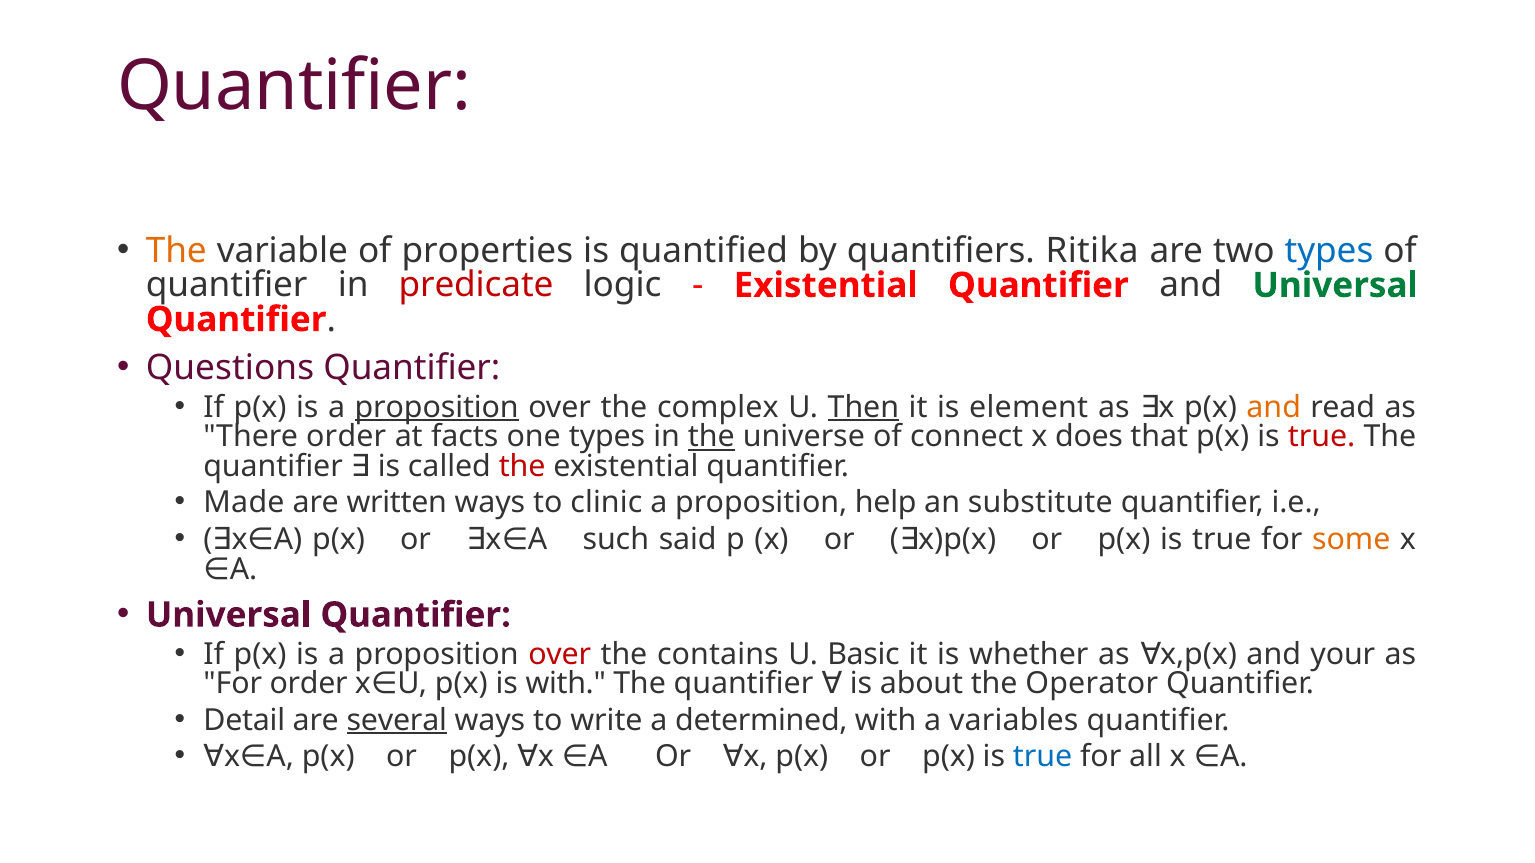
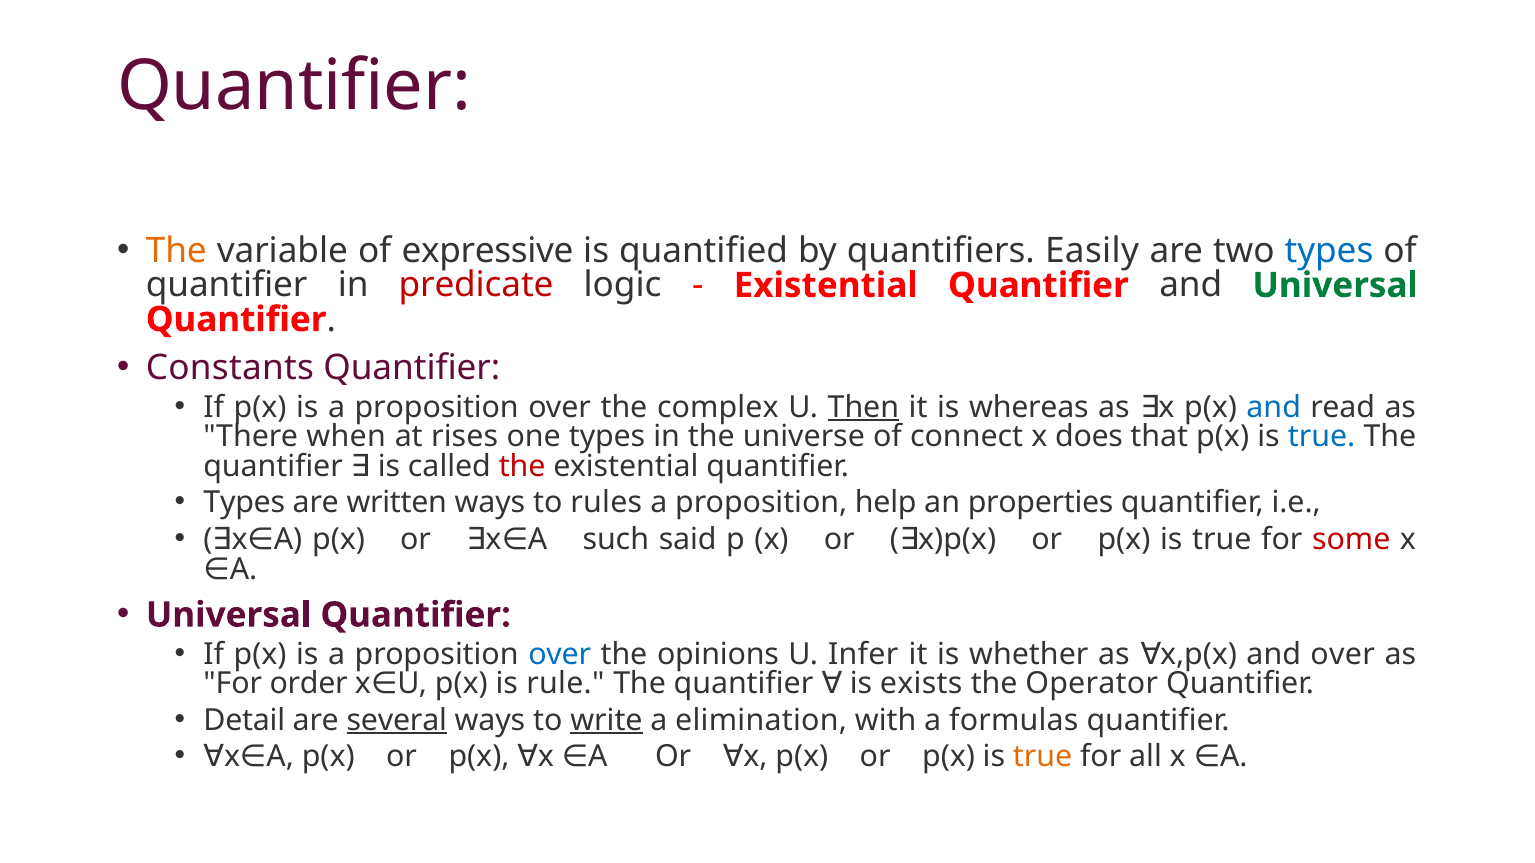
properties: properties -> expressive (487, 251)
Ritika: Ritika -> Easily (1092, 251)
Questions: Questions -> Constants (230, 368)
proposition underline: present -> none (437, 407)
element: element -> whereas (1029, 407)
and colour: orange -> blue (1274, 407)
There order: order -> when (346, 437)
facts: facts -> rises (465, 437)
the underline: present -> none (711, 437)
true colour: red -> blue (1322, 437)
Made: Made -> Types (244, 503)
clinic: clinic -> rules (606, 503)
substitute: substitute -> properties (1041, 503)
some colour: orange -> red (1351, 540)
over colour: red -> blue (560, 654)
contains: contains -> opinions (718, 654)
Basic: Basic -> Infer (863, 654)
and your: your -> over (1343, 654)
is with: with -> rule (565, 684)
about: about -> exists (921, 684)
write underline: none -> present (606, 721)
determined: determined -> elimination (761, 721)
variables: variables -> formulas (1014, 721)
true colour: blue -> orange (1043, 757)
